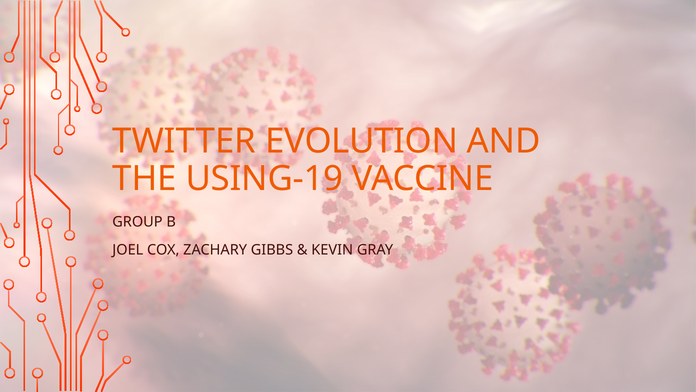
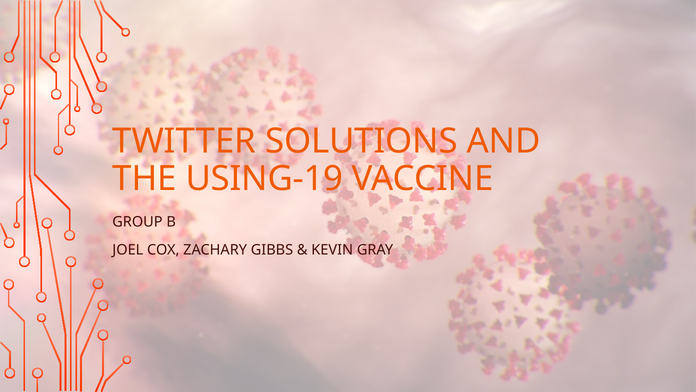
EVOLUTION: EVOLUTION -> SOLUTIONS (361, 141)
